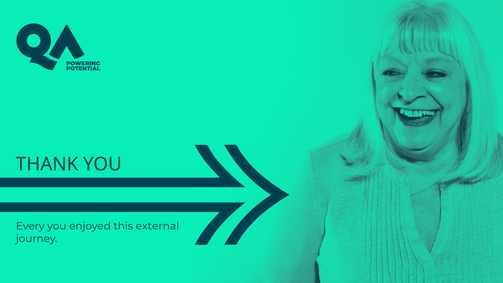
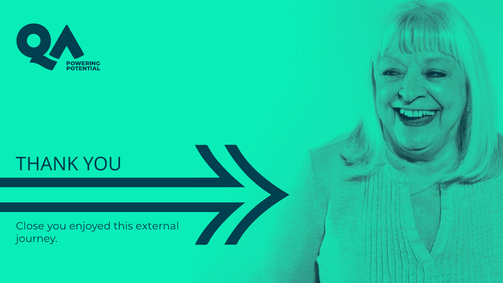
Every: Every -> Close (30, 226)
